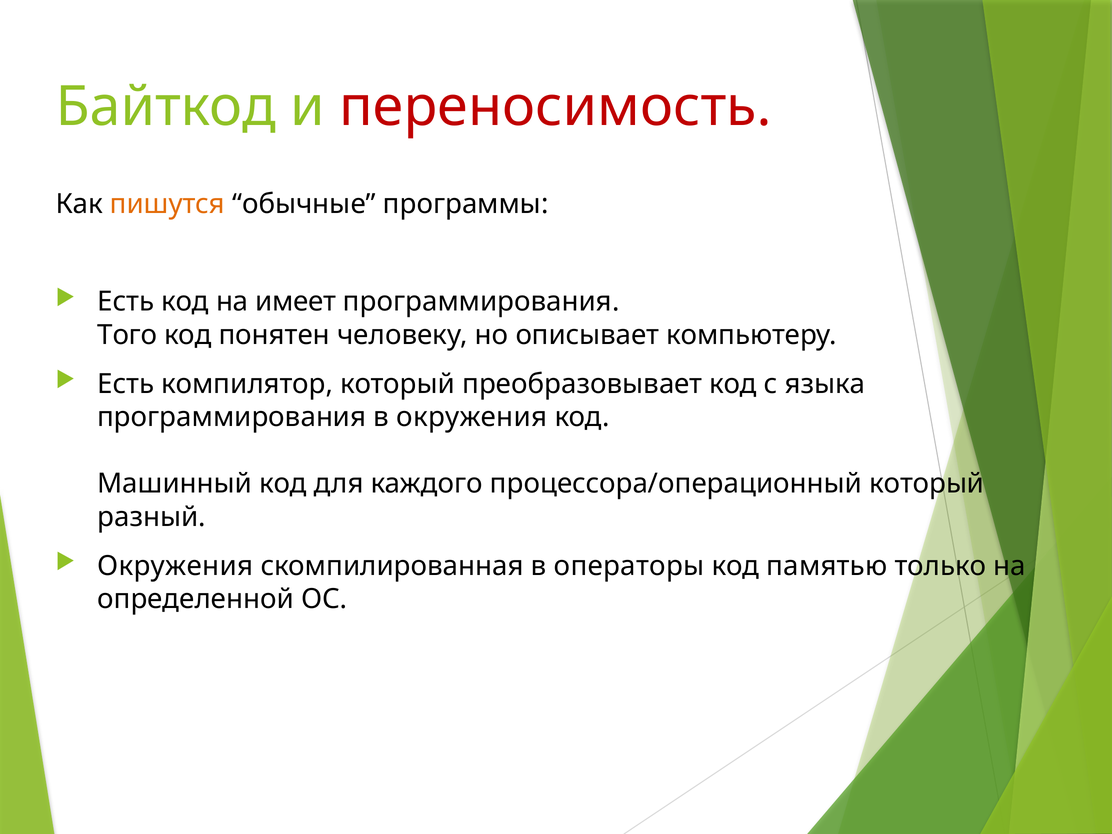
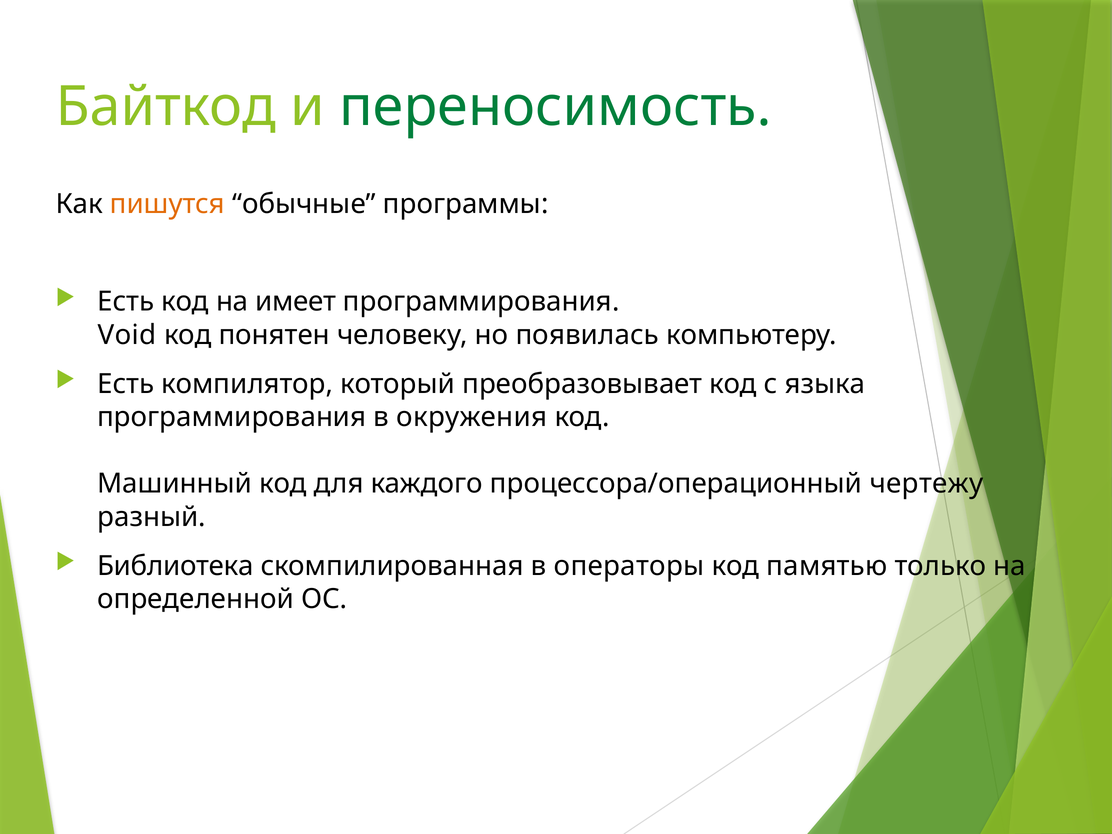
переносимость colour: red -> green (555, 107)
Того: Того -> Void (127, 335)
описывает: описывает -> появилась (587, 335)
процессора/операционный который: который -> чертежу (926, 484)
Окружения: Окружения -> Библиотека (176, 566)
